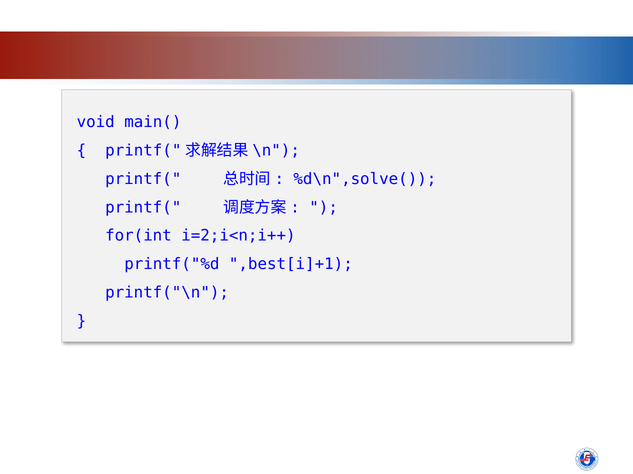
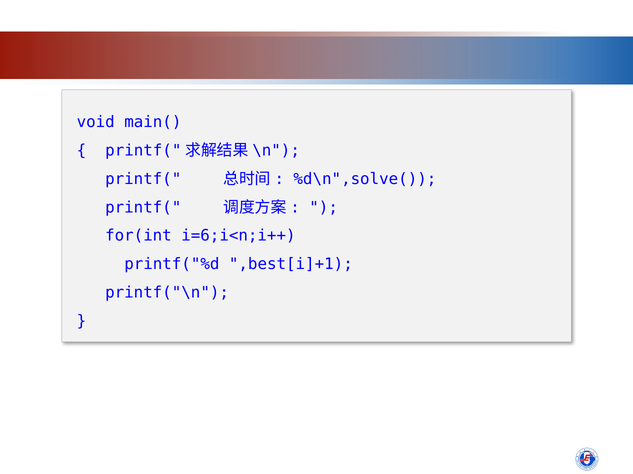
i=2;i<n;i++: i=2;i<n;i++ -> i=6;i<n;i++ (238, 236)
